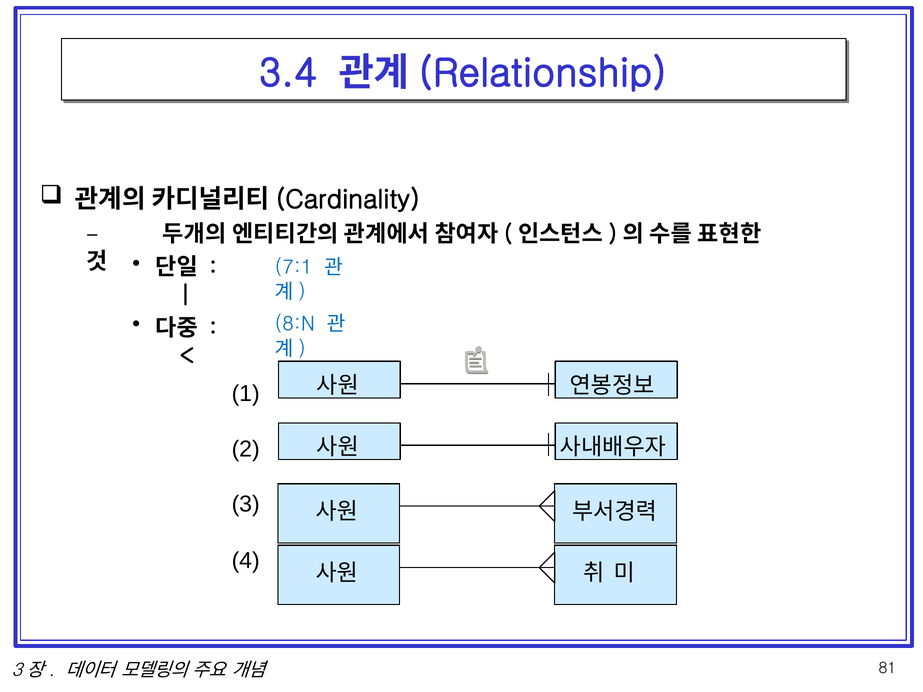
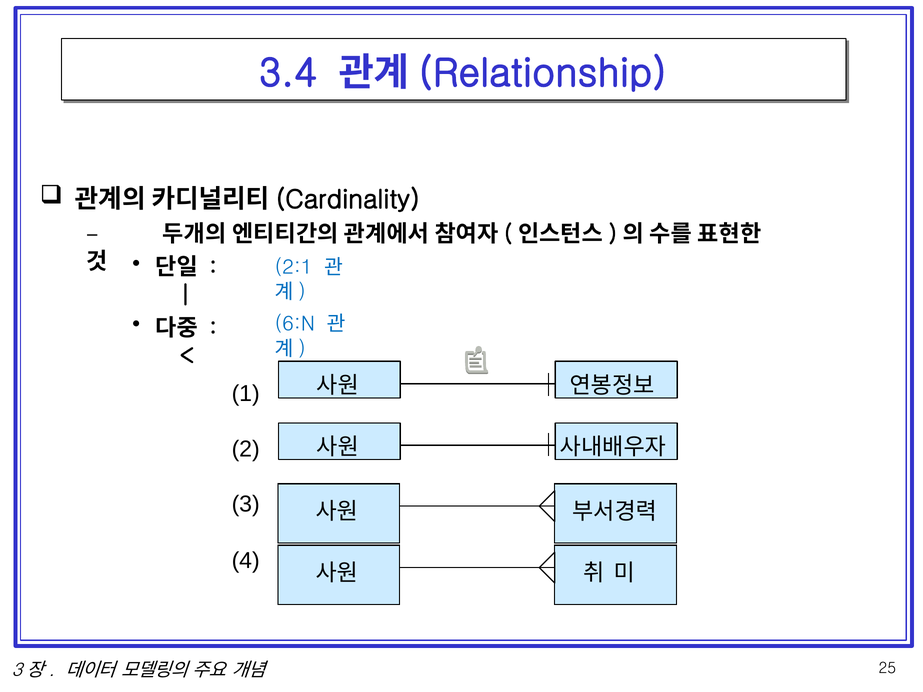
7:1: 7:1 -> 2:1 (294, 267)
8:N: 8:N -> 6:N (295, 324)
81: 81 -> 25 (887, 669)
